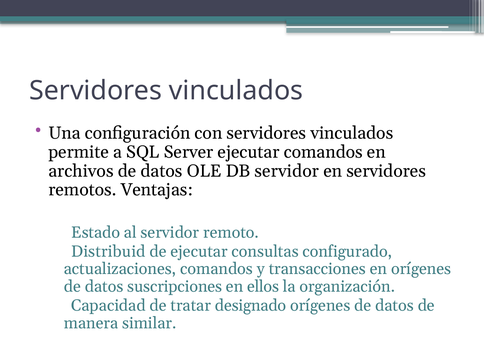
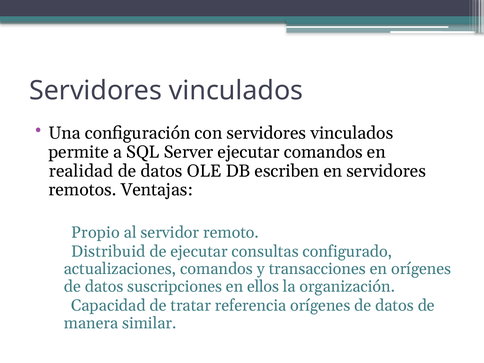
archivos: archivos -> realidad (81, 171)
DB servidor: servidor -> escriben (287, 171)
Estado: Estado -> Propio (96, 232)
designado: designado -> referencia (251, 306)
